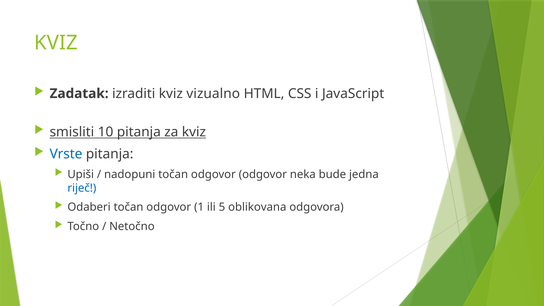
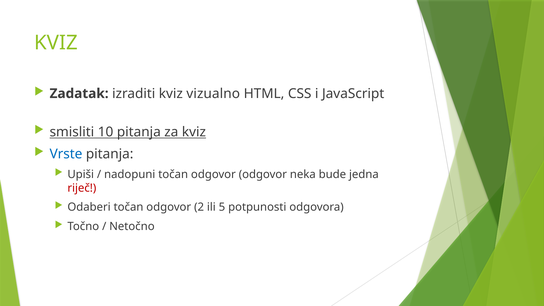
riječ colour: blue -> red (82, 188)
1: 1 -> 2 (199, 207)
oblikovana: oblikovana -> potpunosti (257, 207)
